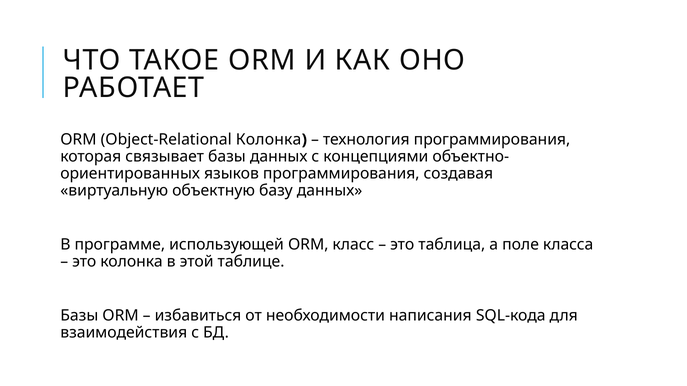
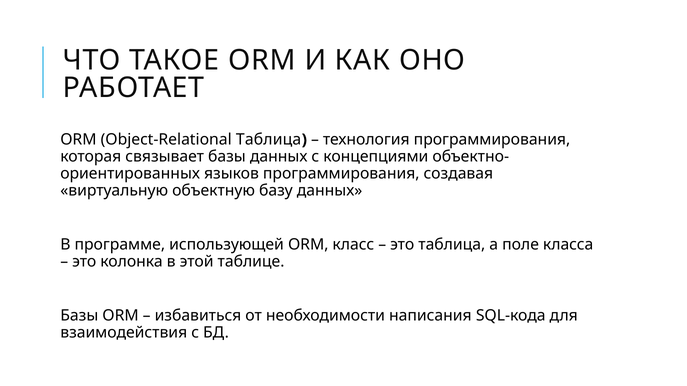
Object-Relational Колонка: Колонка -> Таблица (269, 140)
